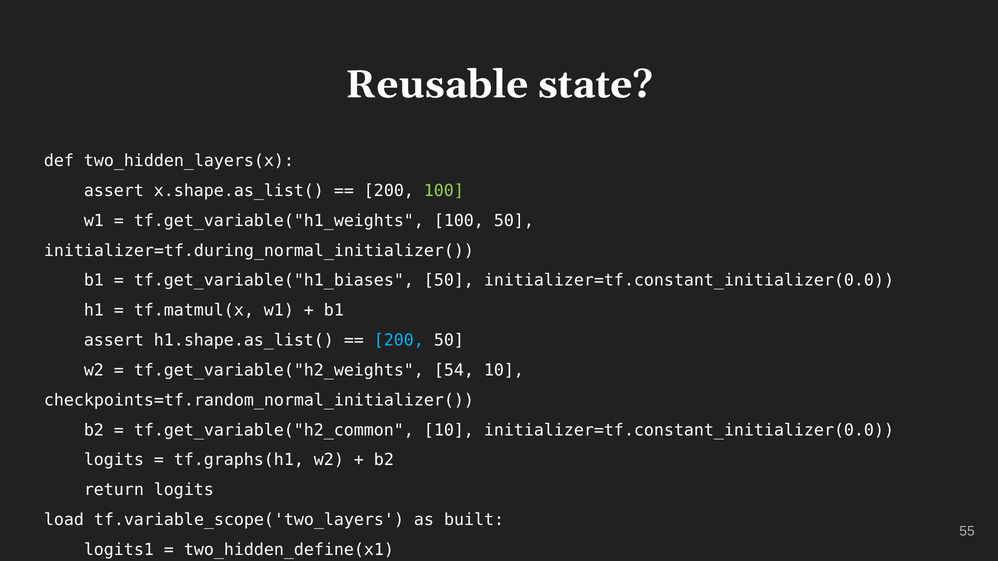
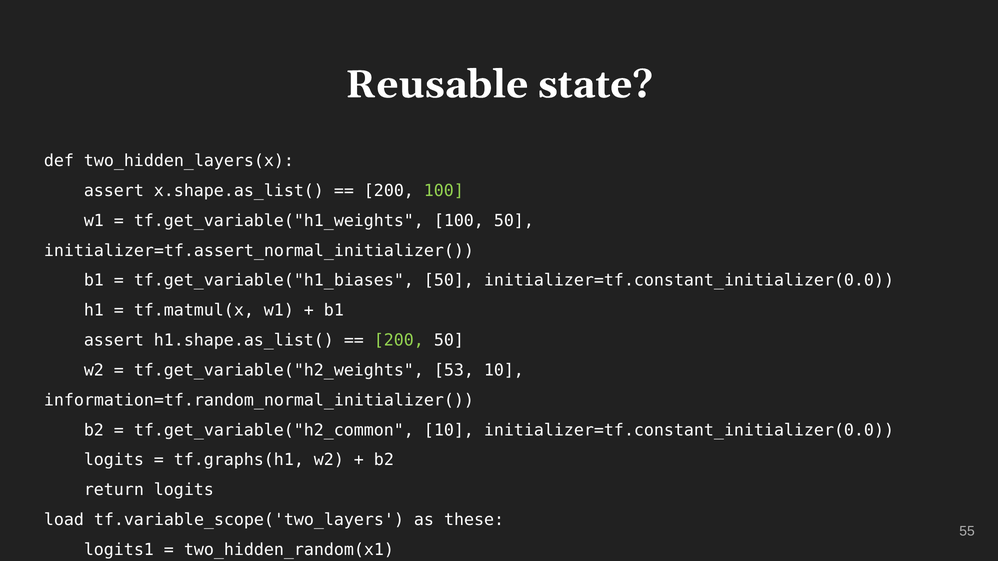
initializer=tf.during_normal_initializer(: initializer=tf.during_normal_initializer( -> initializer=tf.assert_normal_initializer( (259, 251)
200 colour: light blue -> light green (399, 341)
54: 54 -> 53 (454, 370)
checkpoints=tf.random_normal_initializer(: checkpoints=tf.random_normal_initializer( -> information=tf.random_normal_initializer( (259, 400)
built: built -> these (474, 520)
two_hidden_define(x1: two_hidden_define(x1 -> two_hidden_random(x1 (289, 550)
